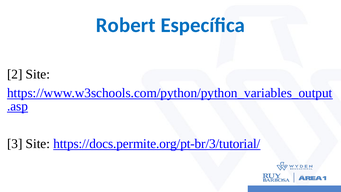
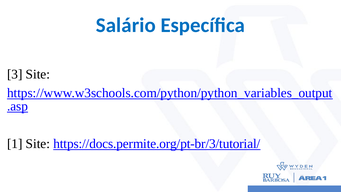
Robert: Robert -> Salário (126, 25)
2: 2 -> 3 (15, 74)
3: 3 -> 1 (15, 144)
